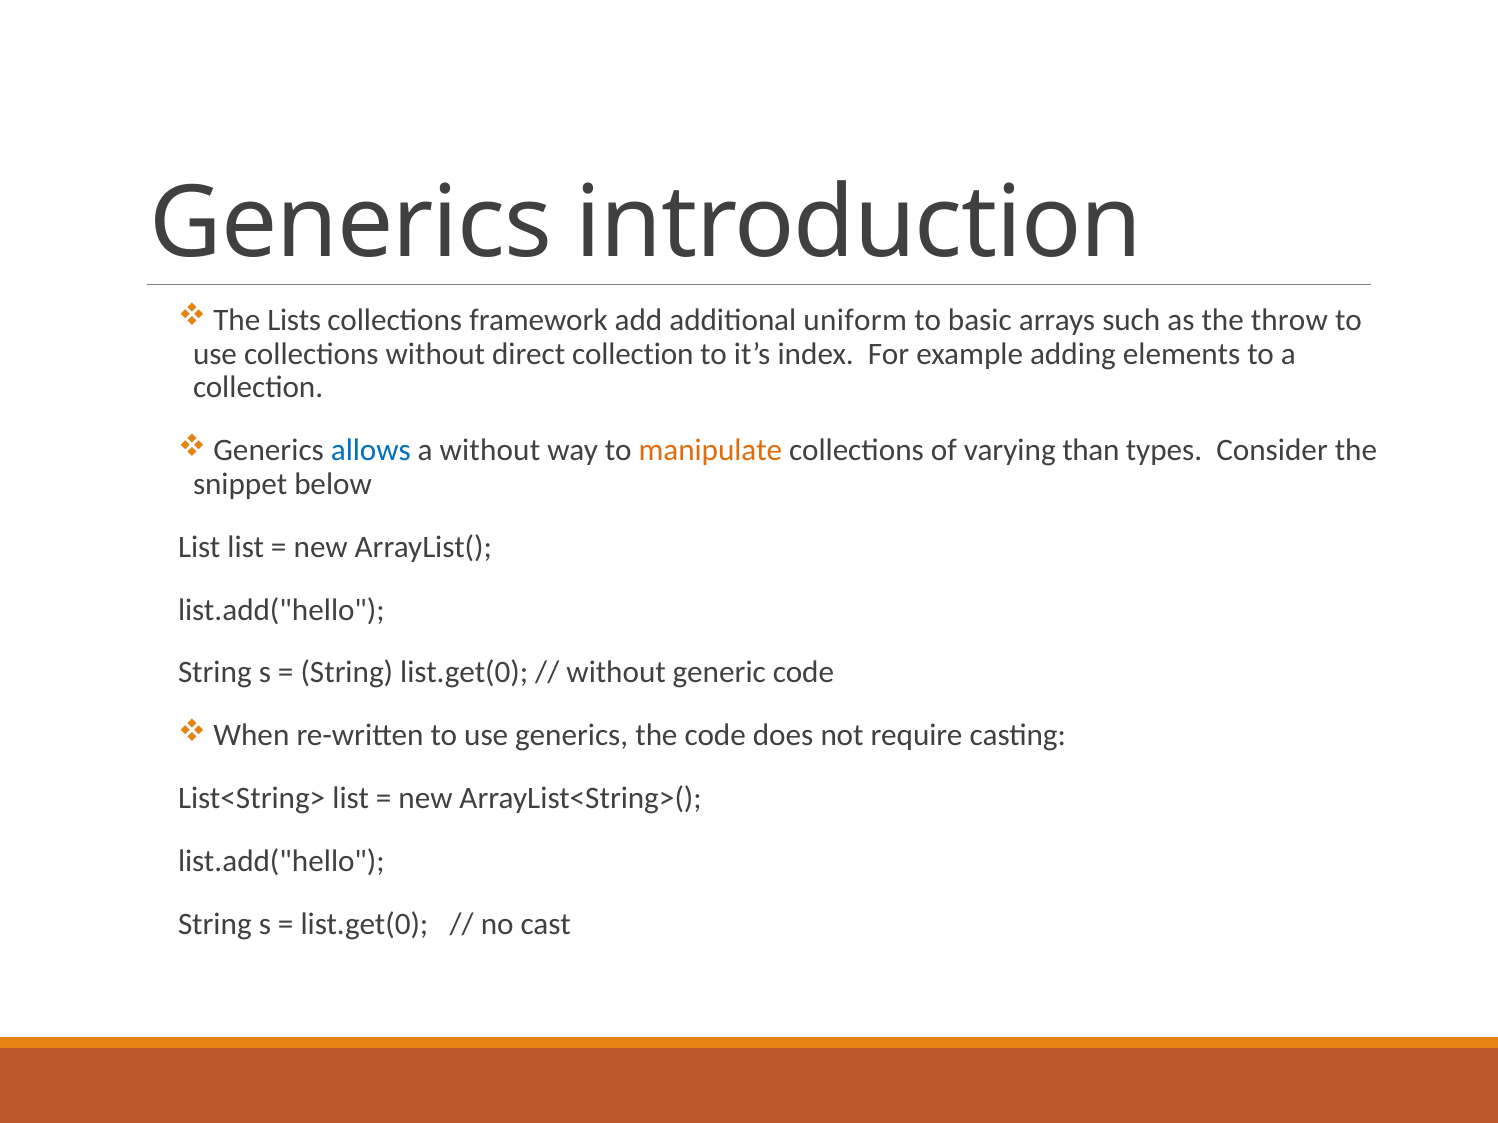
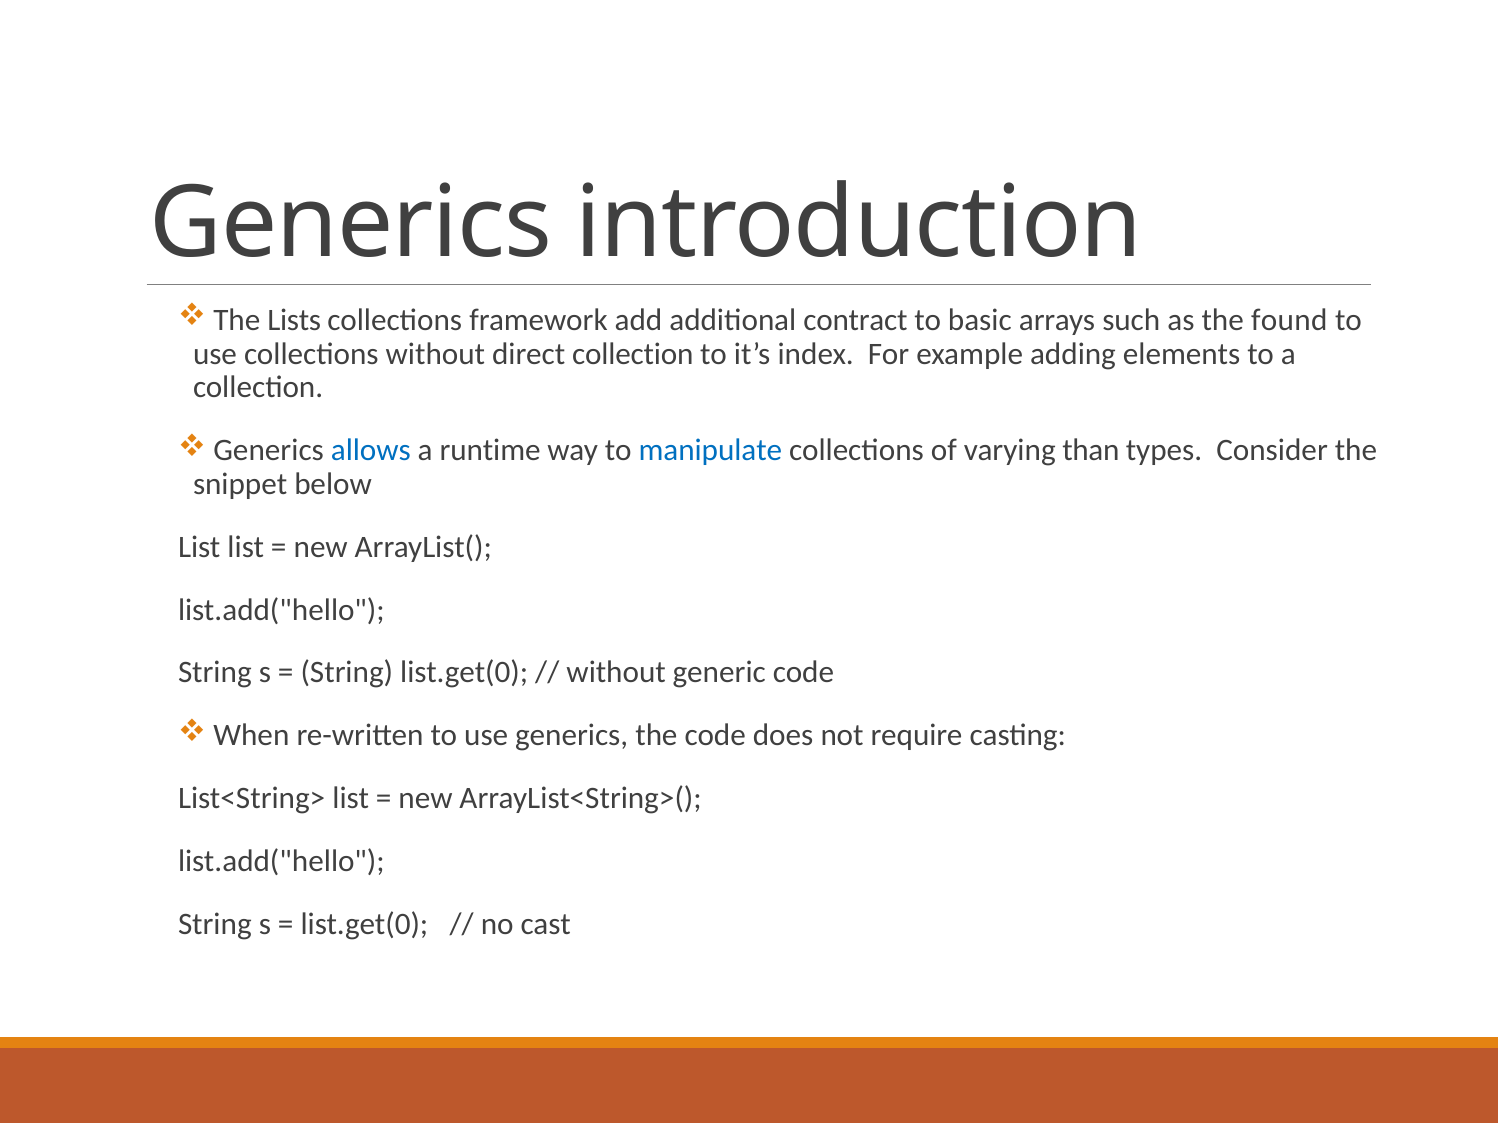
uniform: uniform -> contract (855, 320)
throw: throw -> found (1289, 320)
a without: without -> runtime (490, 451)
manipulate colour: orange -> blue (710, 451)
